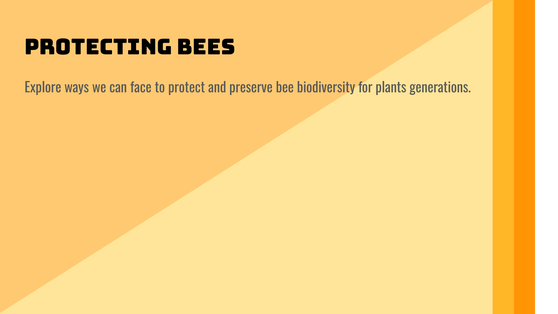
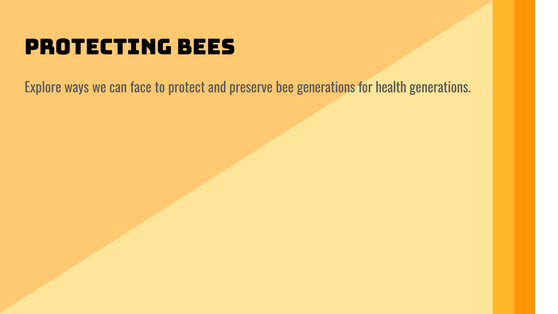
bee biodiversity: biodiversity -> generations (326, 88)
plants: plants -> health (391, 88)
